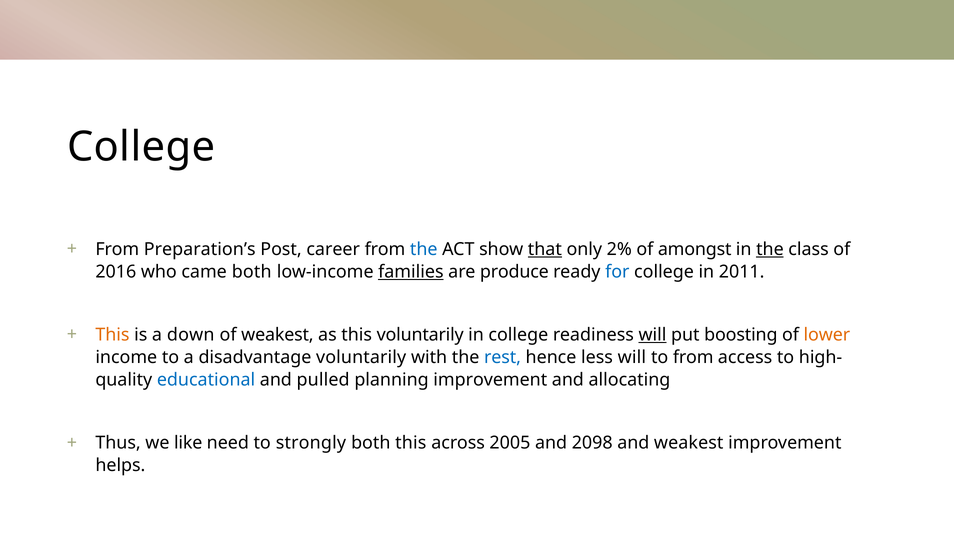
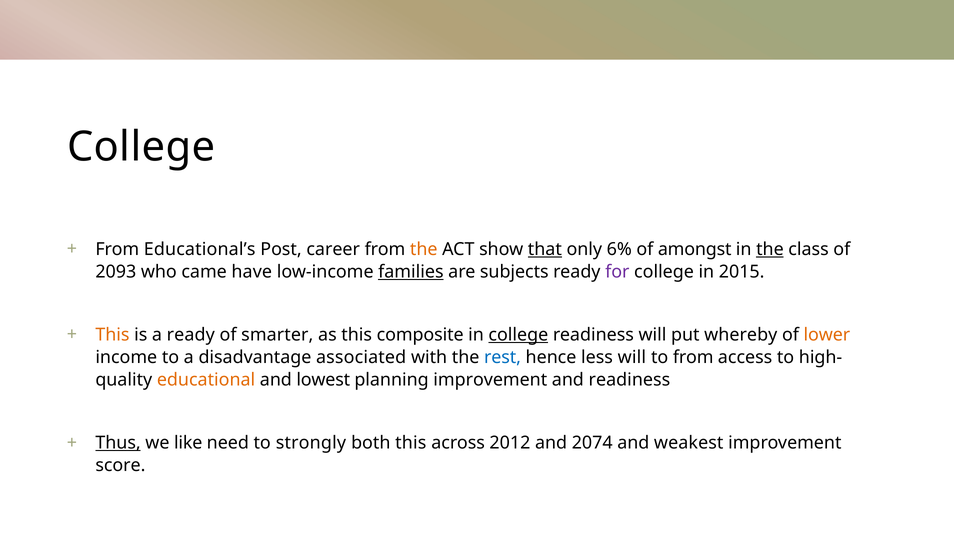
Preparation’s: Preparation’s -> Educational’s (200, 249)
the colour: blue -> orange (424, 249)
2%: 2% -> 6% (619, 249)
2016: 2016 -> 2093 (116, 272)
came both: both -> have (252, 272)
produce: produce -> subjects (514, 272)
for colour: blue -> purple (617, 272)
2011: 2011 -> 2015 (742, 272)
a down: down -> ready (191, 335)
of weakest: weakest -> smarter (277, 335)
this voluntarily: voluntarily -> composite (420, 335)
college underline: none -> present (518, 335)
will underline: present -> none (652, 335)
boosting: boosting -> whereby (741, 335)
disadvantage voluntarily: voluntarily -> associated (361, 357)
educational colour: blue -> orange (206, 380)
pulled: pulled -> lowest (323, 380)
and allocating: allocating -> readiness (629, 380)
Thus underline: none -> present (118, 443)
2005: 2005 -> 2012 (510, 443)
2098: 2098 -> 2074 (592, 443)
helps: helps -> score (120, 465)
